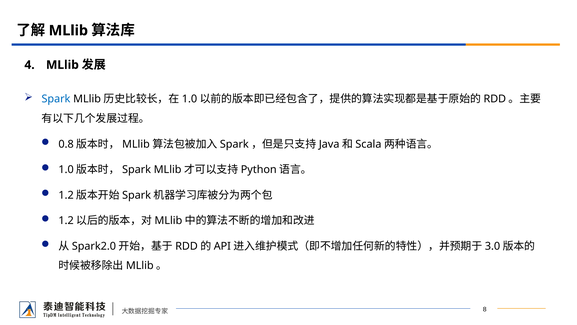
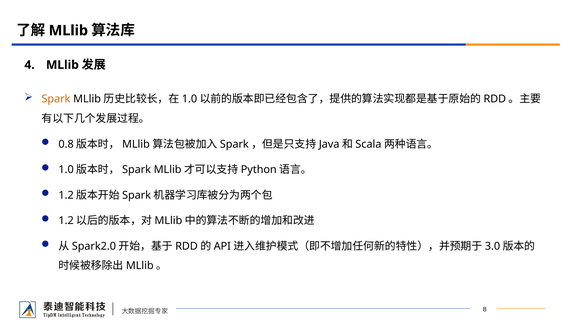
Spark colour: blue -> orange (56, 99)
